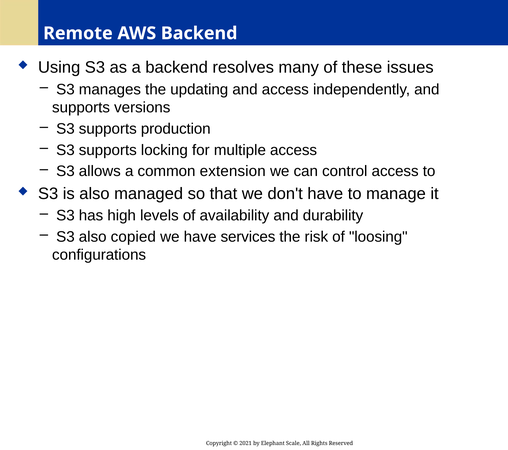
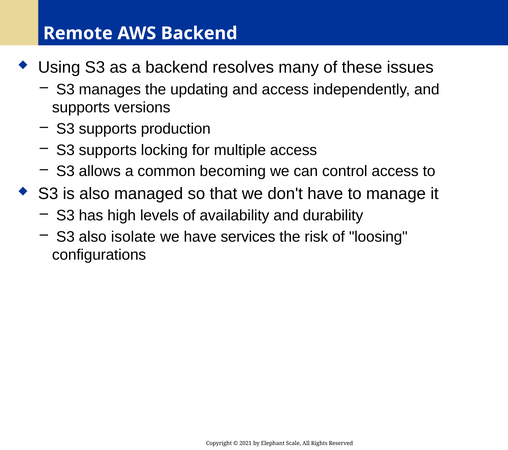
extension: extension -> becoming (233, 171)
copied: copied -> isolate (133, 237)
